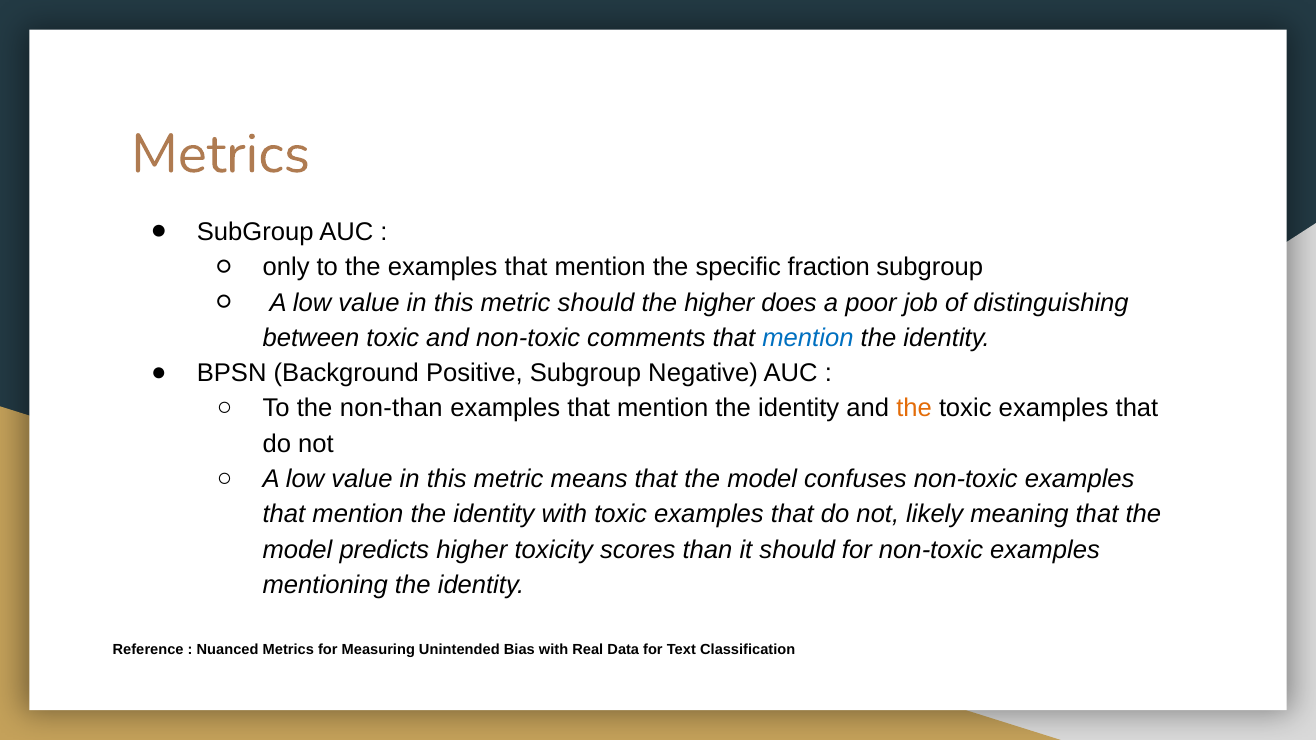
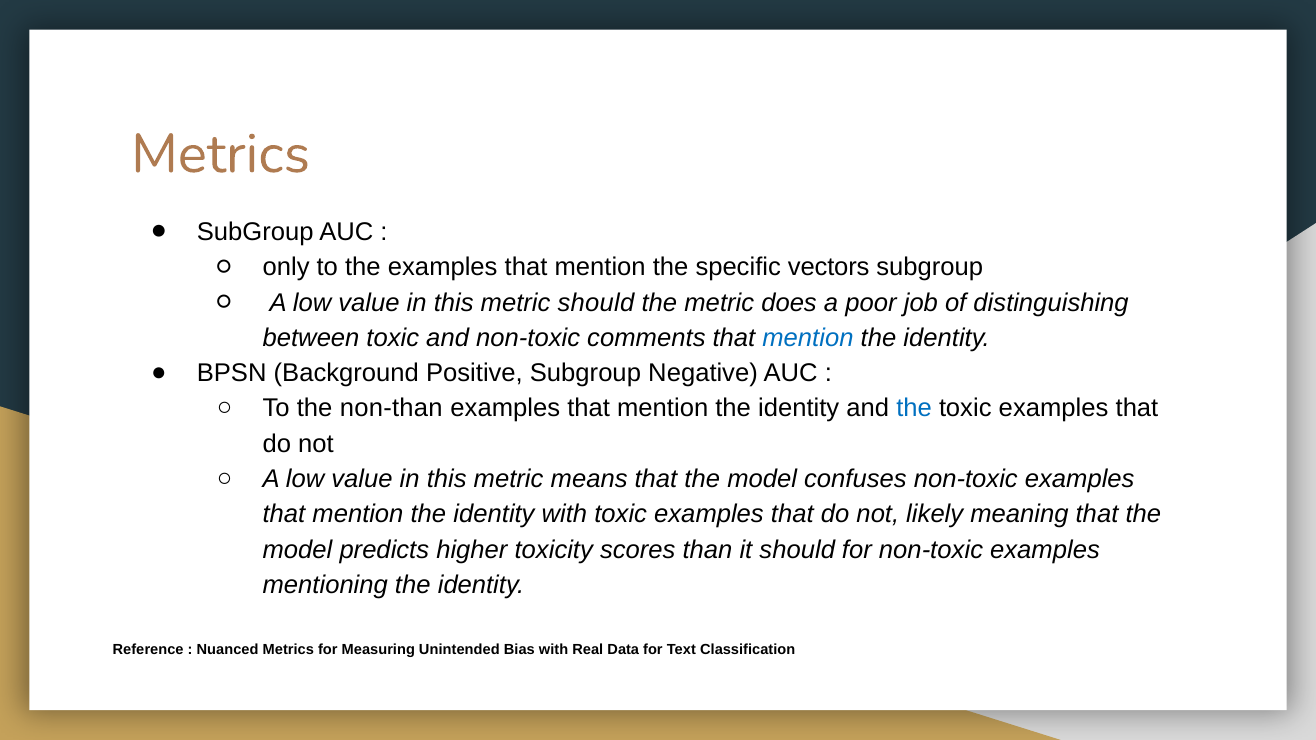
fraction: fraction -> vectors (829, 267)
the higher: higher -> metric (719, 303)
the colour: orange -> blue (914, 409)
